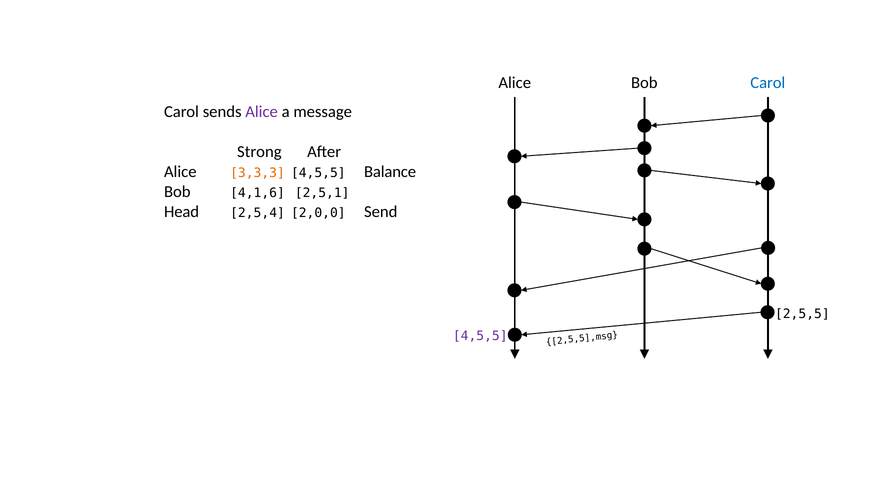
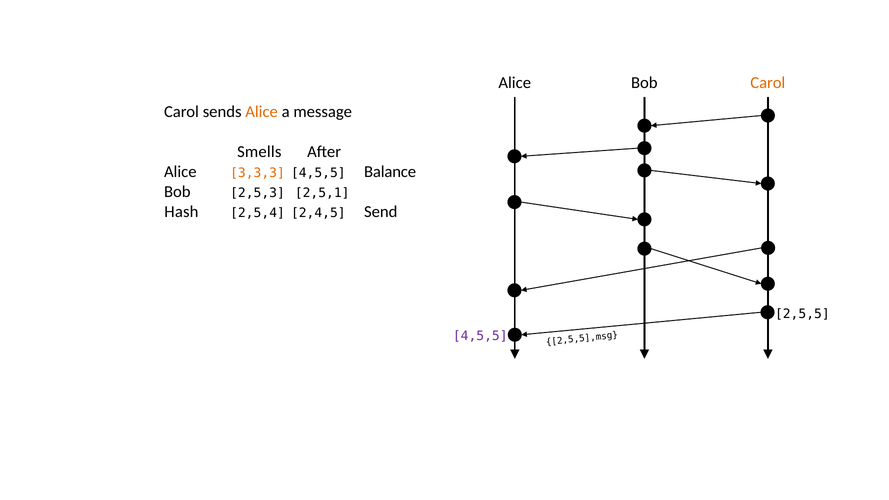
Carol colour: blue -> orange (768, 83)
Alice colour: purple -> orange (262, 112)
Strong: Strong -> Smells (259, 152)
4,1,6: 4,1,6 -> 2,5,3 (258, 193)
Head: Head -> Hash (181, 212)
2,0,0: 2,0,0 -> 2,4,5 (318, 213)
